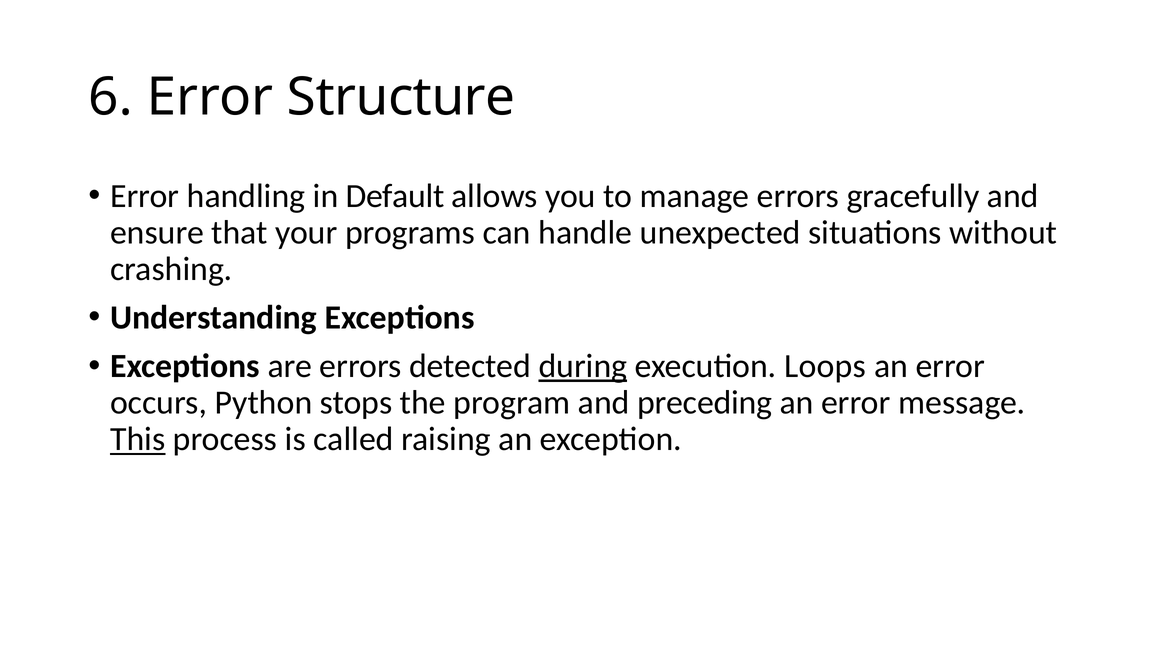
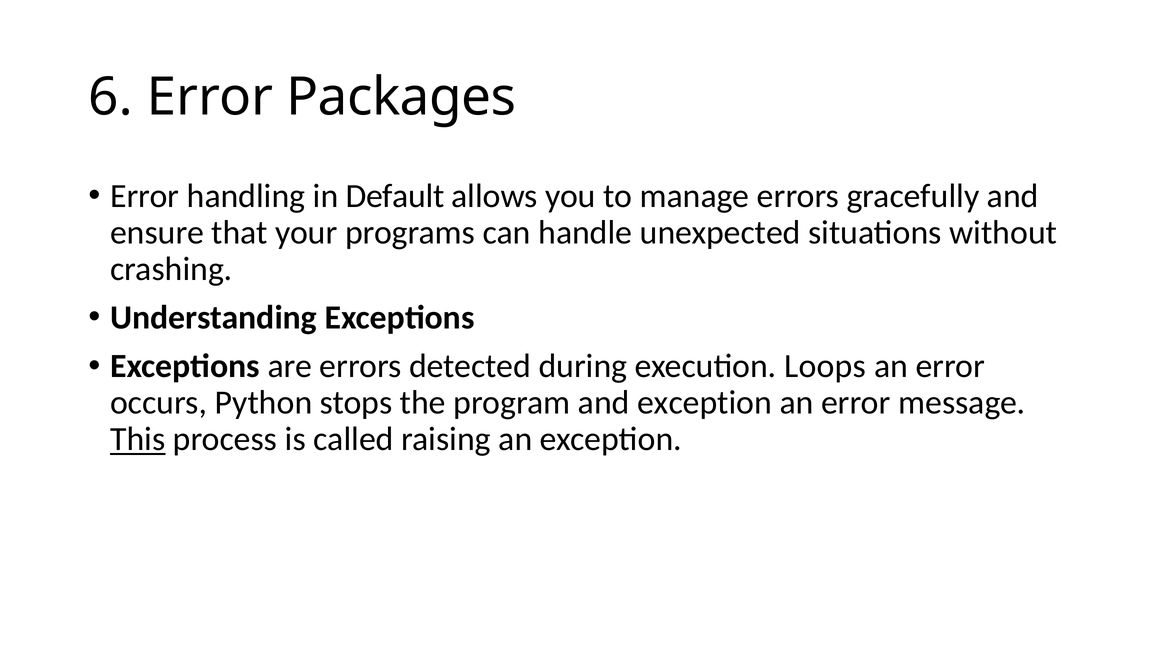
Structure: Structure -> Packages (401, 97)
during underline: present -> none (583, 366)
and preceding: preceding -> exception (705, 403)
